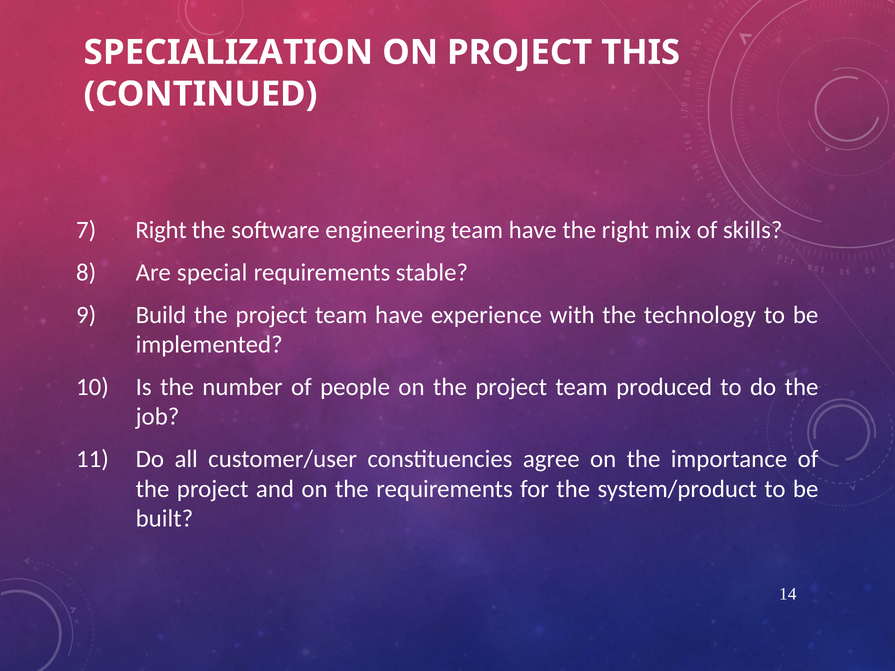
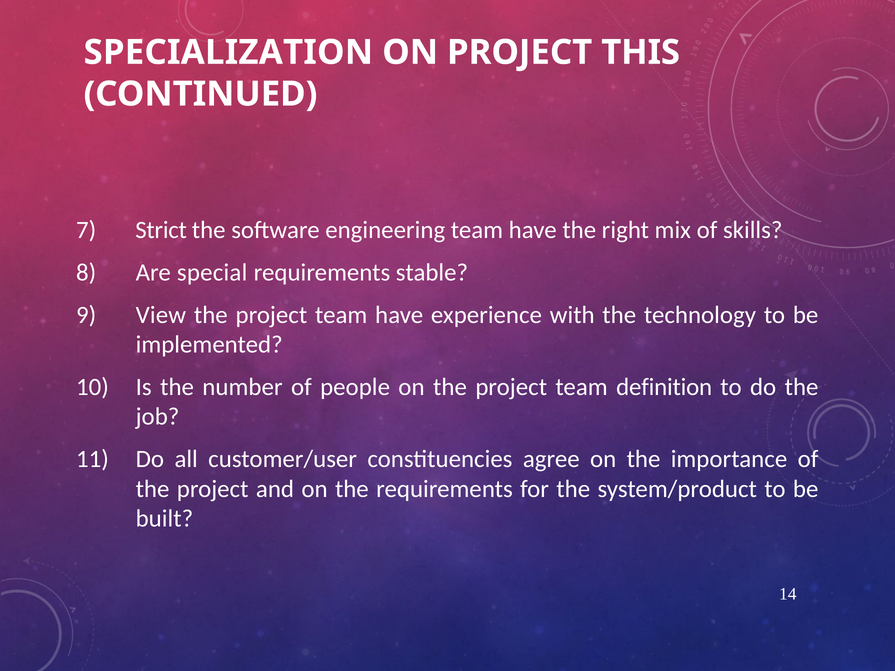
Right: Right -> Strict (161, 230)
Build: Build -> View (161, 315)
produced: produced -> definition (664, 387)
